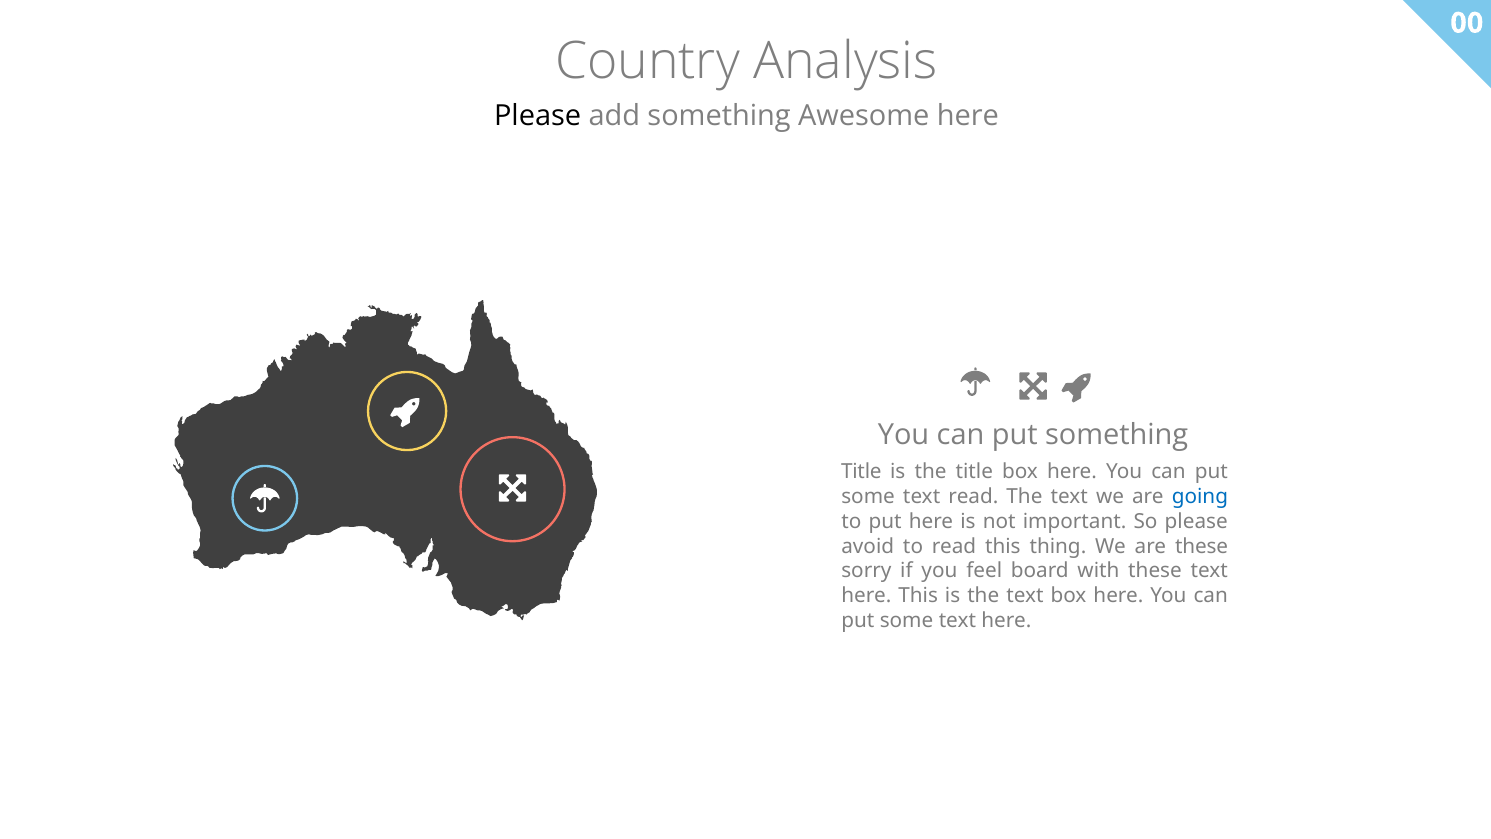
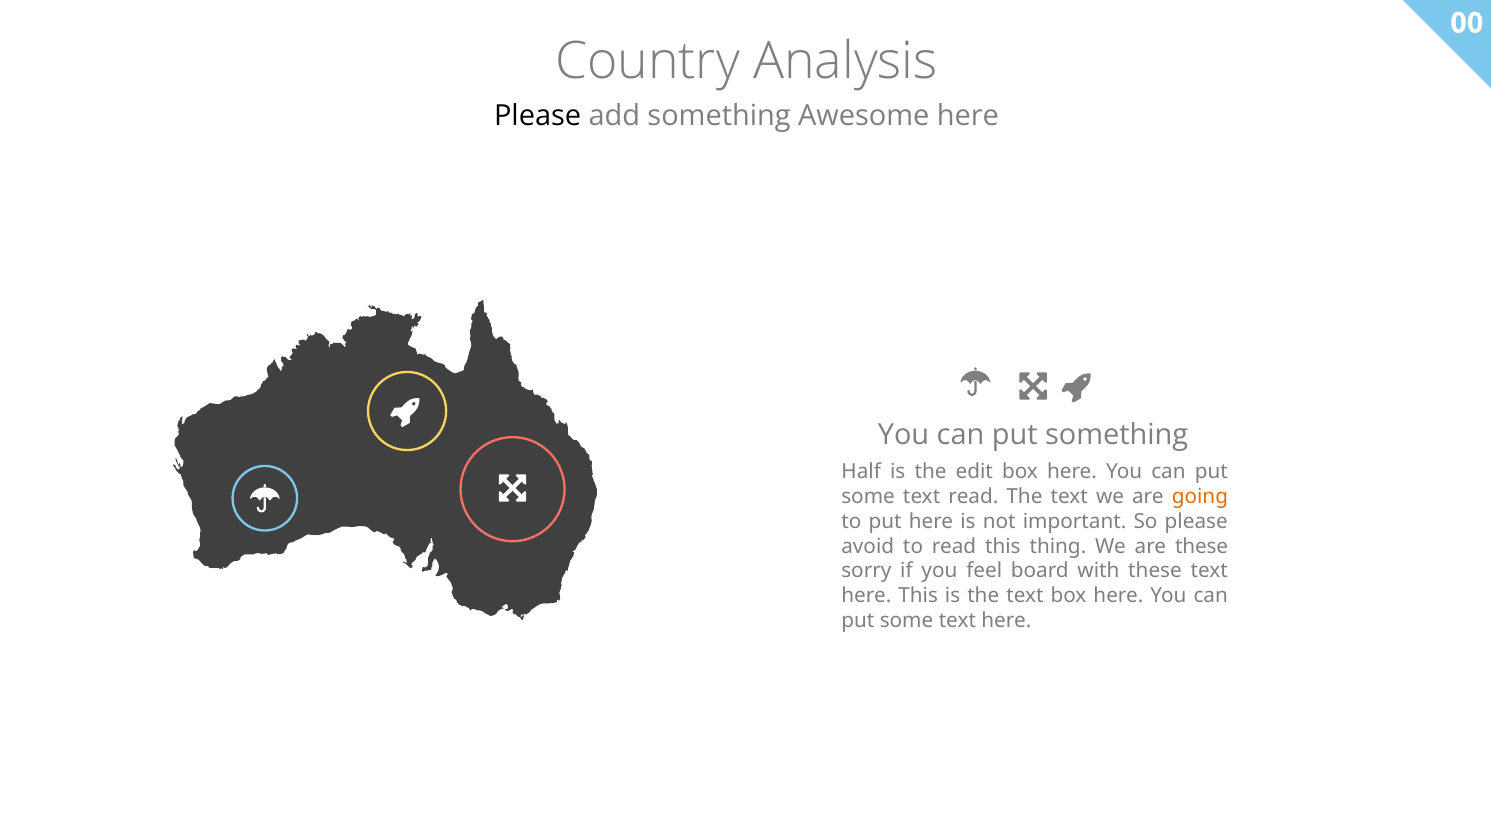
Title: Title -> Half (861, 471)
the title: title -> edit (974, 471)
going colour: blue -> orange (1200, 496)
